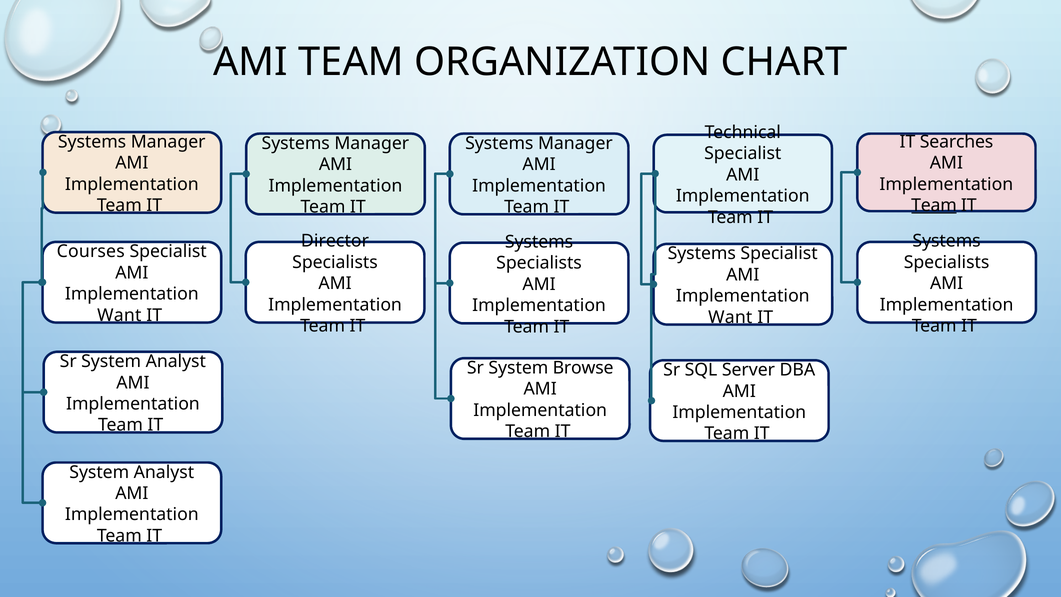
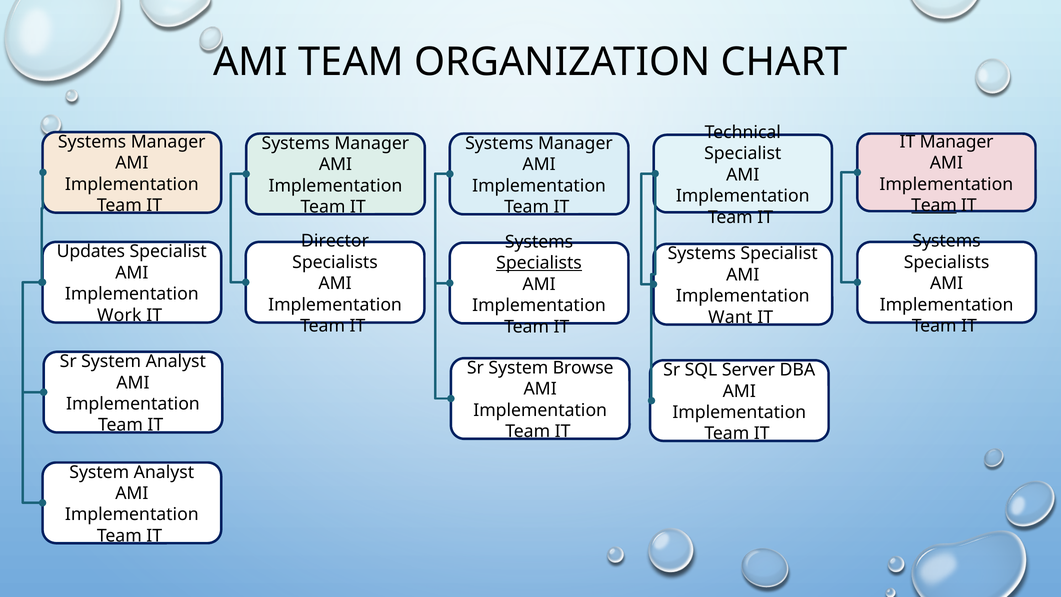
IT Searches: Searches -> Manager (957, 142)
Courses: Courses -> Updates (91, 252)
Specialists underline: none -> present (539, 263)
Want: Want -> Work (119, 315)
